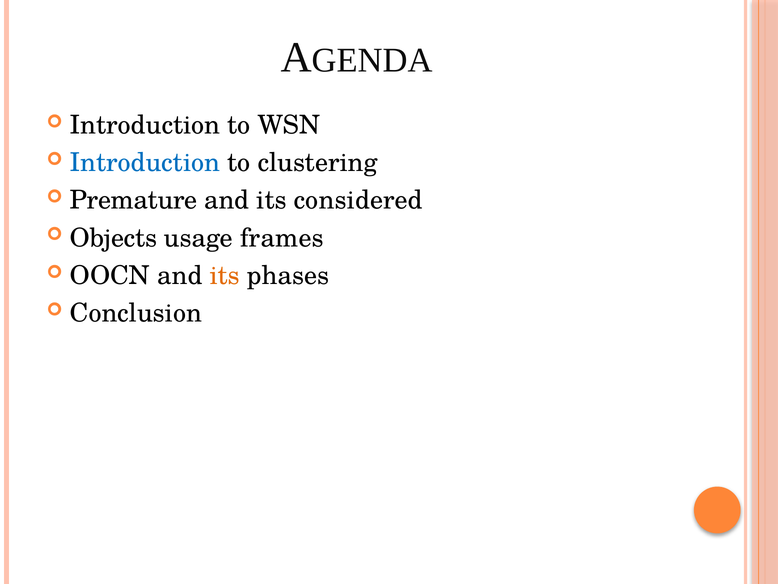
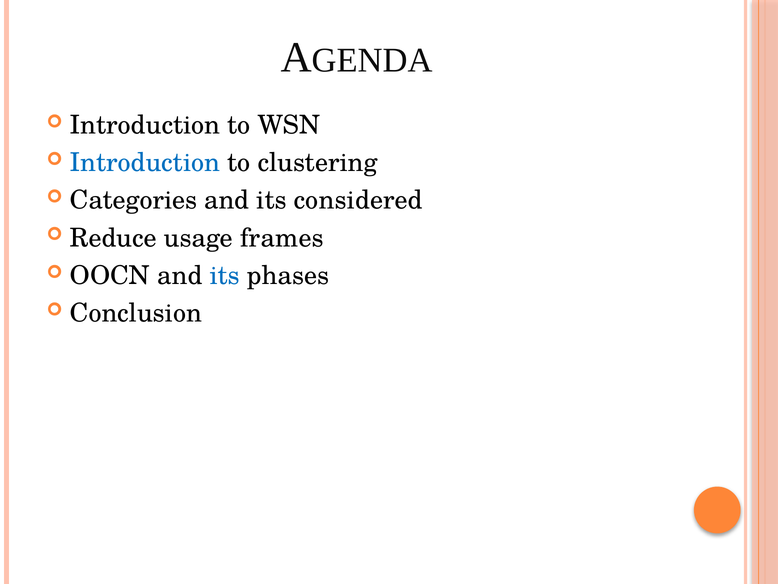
Premature: Premature -> Categories (133, 200)
Objects: Objects -> Reduce (113, 238)
its colour: orange -> blue (225, 275)
